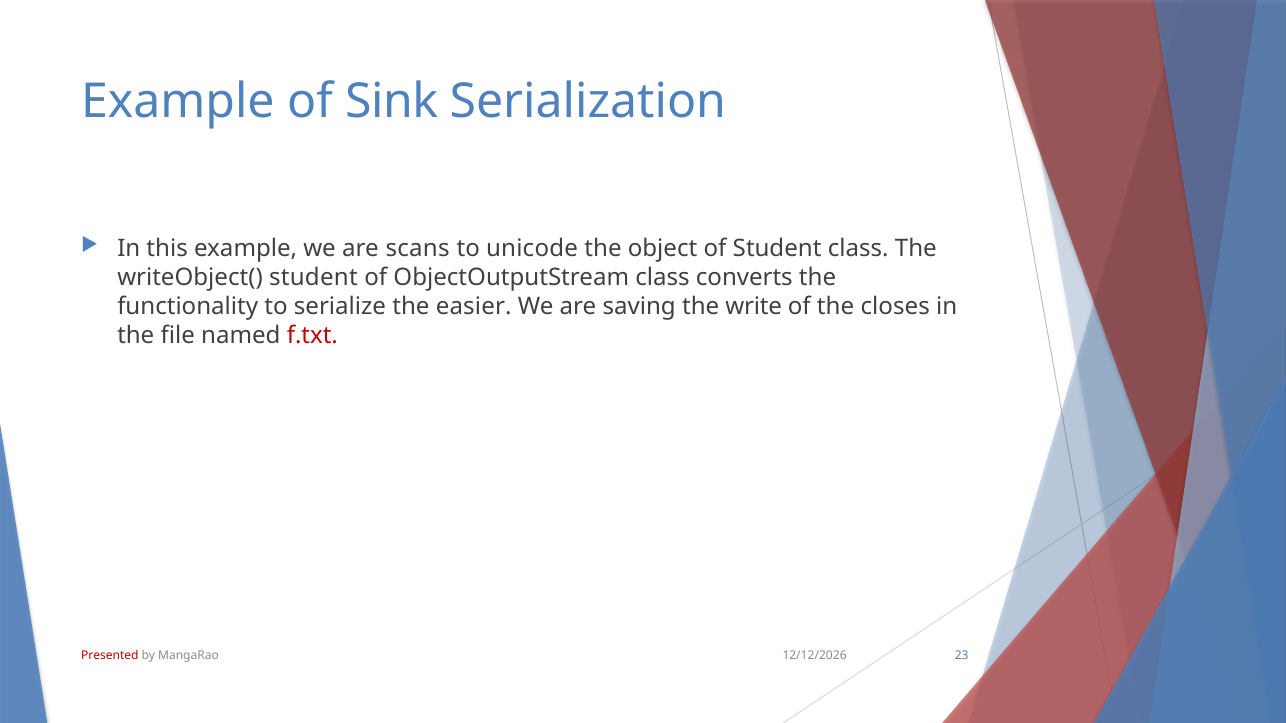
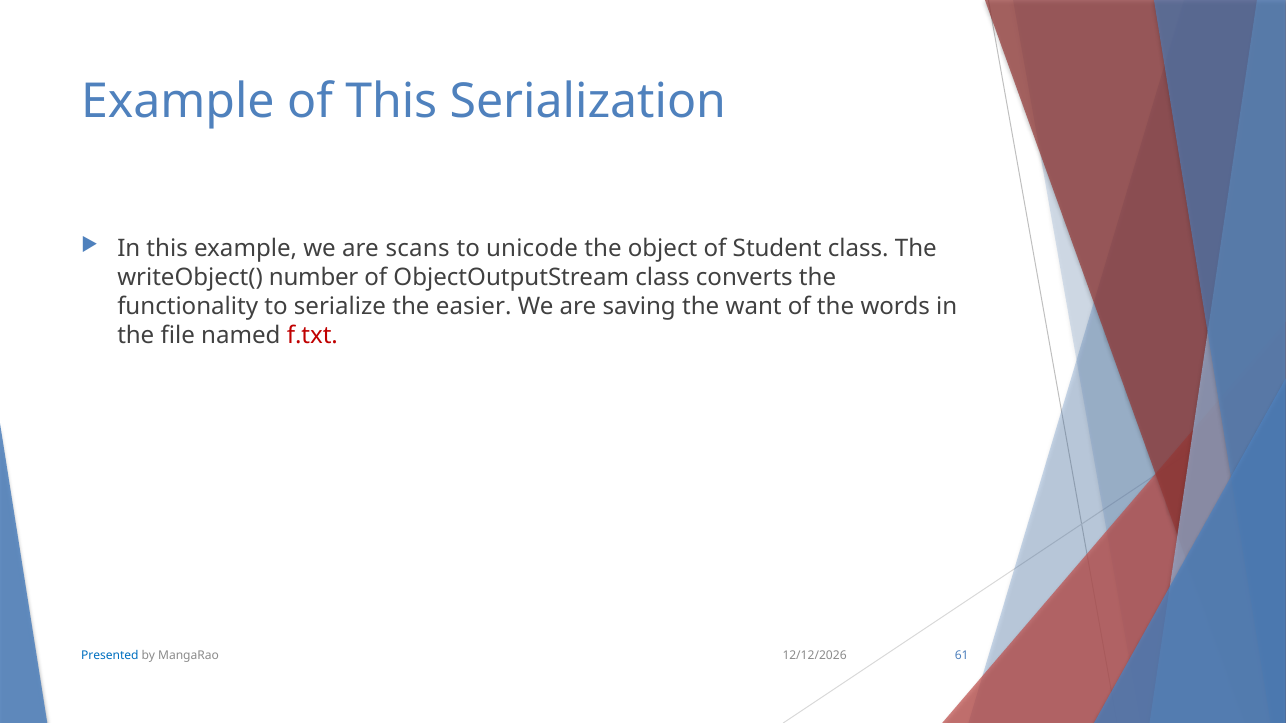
of Sink: Sink -> This (391, 101)
writeObject( student: student -> number (314, 278)
write: write -> want (754, 307)
closes: closes -> words (895, 307)
Presented colour: red -> blue (110, 656)
23: 23 -> 61 (962, 656)
